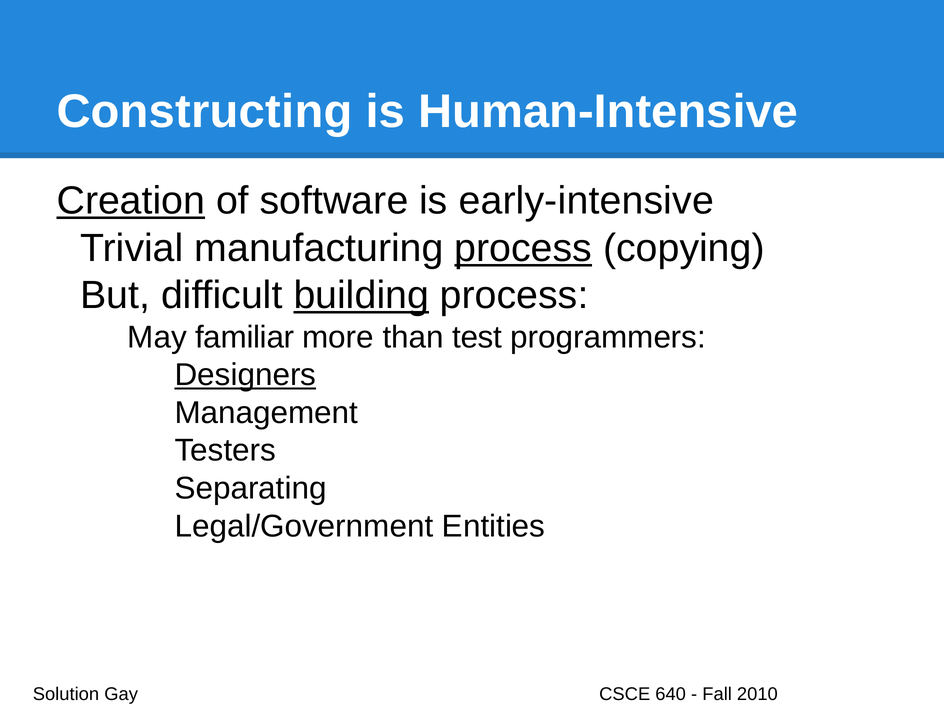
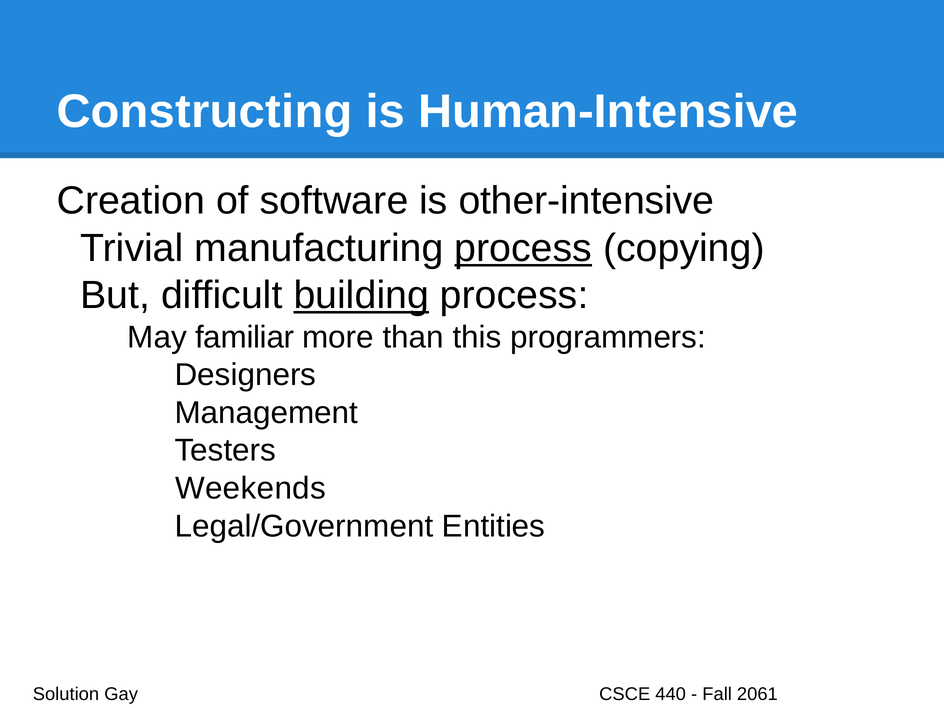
Creation underline: present -> none (131, 201)
early-intensive: early-intensive -> other-intensive (586, 201)
test: test -> this (477, 337)
Designers underline: present -> none (245, 375)
Separating: Separating -> Weekends (250, 488)
640: 640 -> 440 (671, 694)
2010: 2010 -> 2061 (757, 694)
